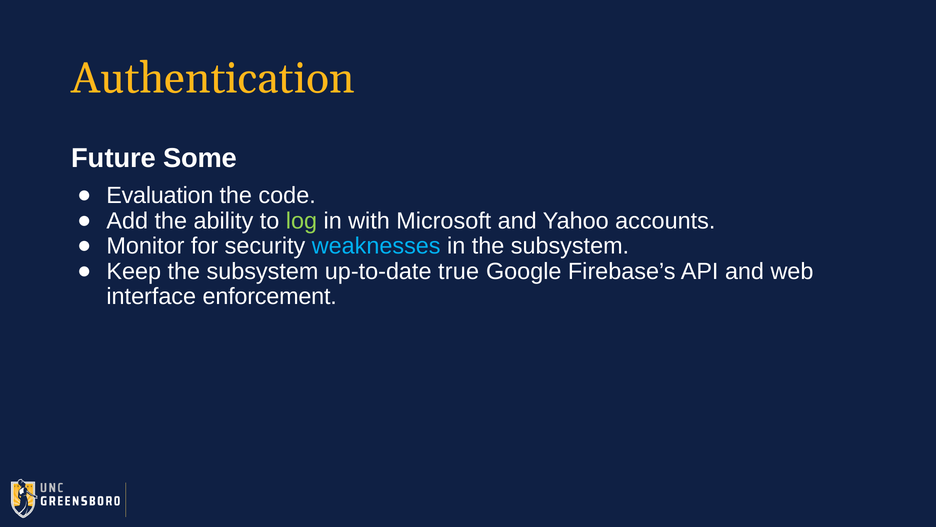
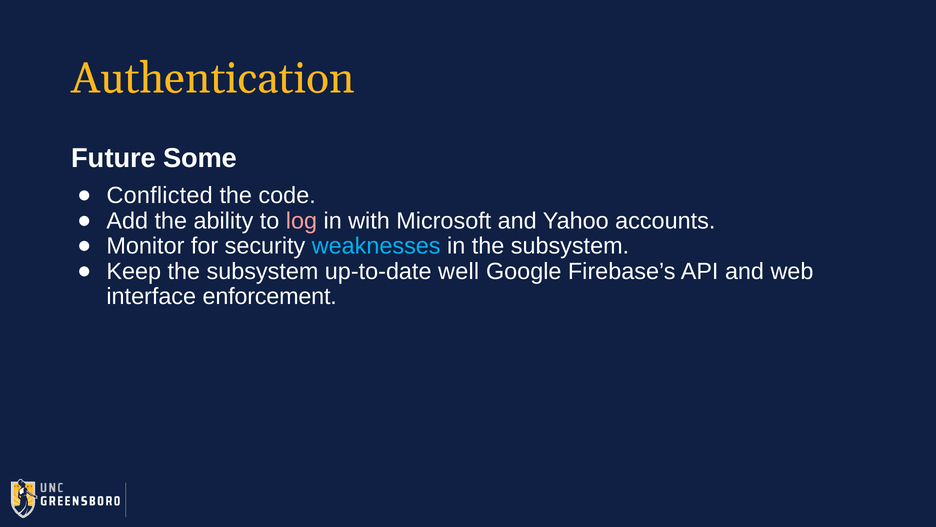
Evaluation: Evaluation -> Conflicted (160, 195)
log colour: light green -> pink (301, 221)
true: true -> well (459, 271)
